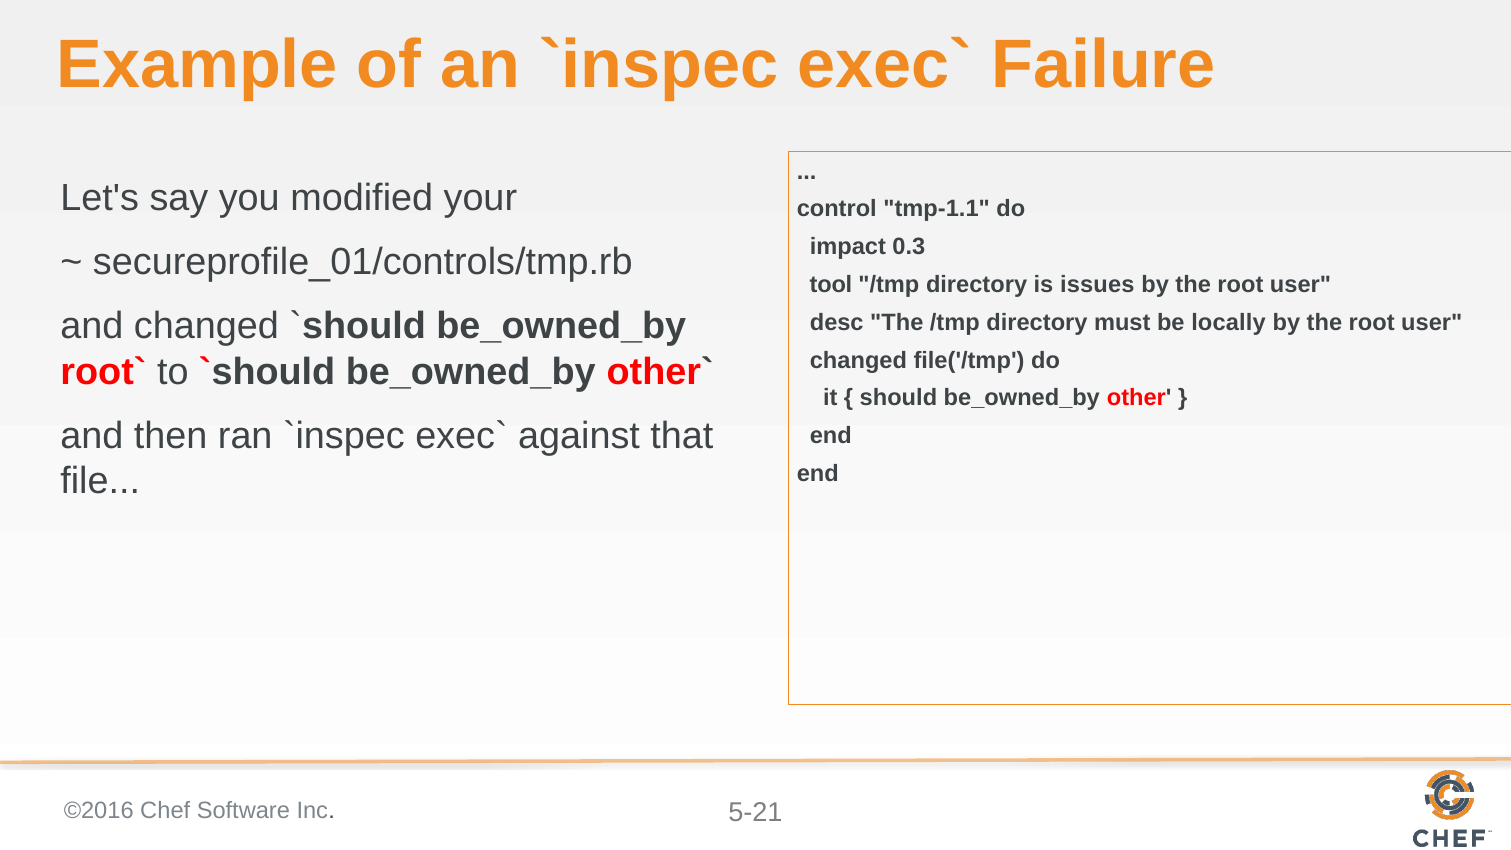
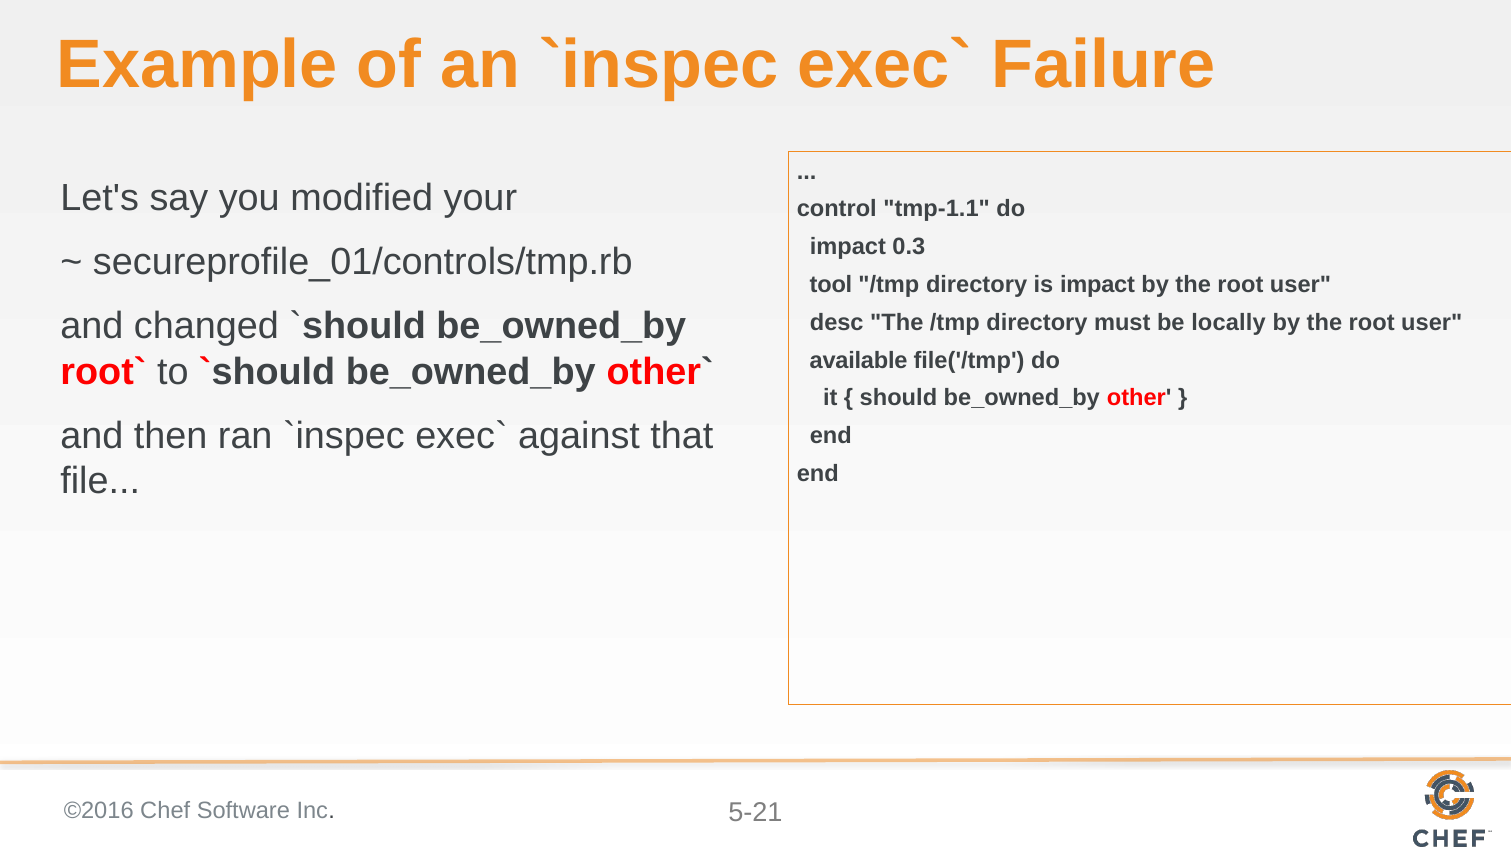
is issues: issues -> impact (1097, 285)
changed: changed -> available (859, 360)
